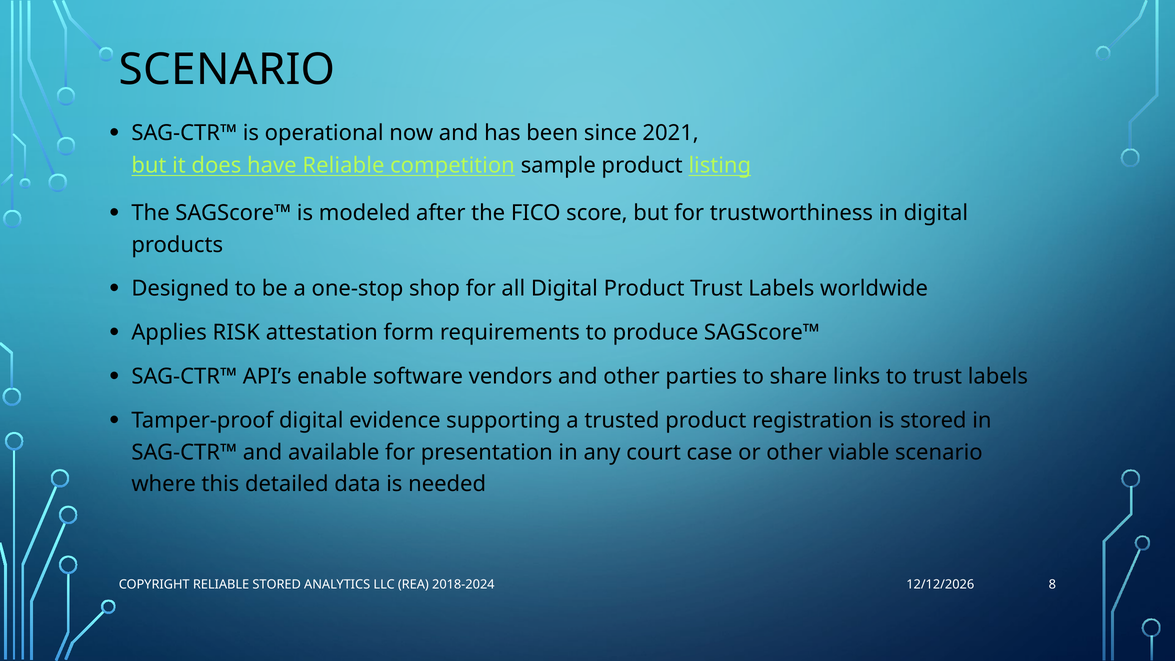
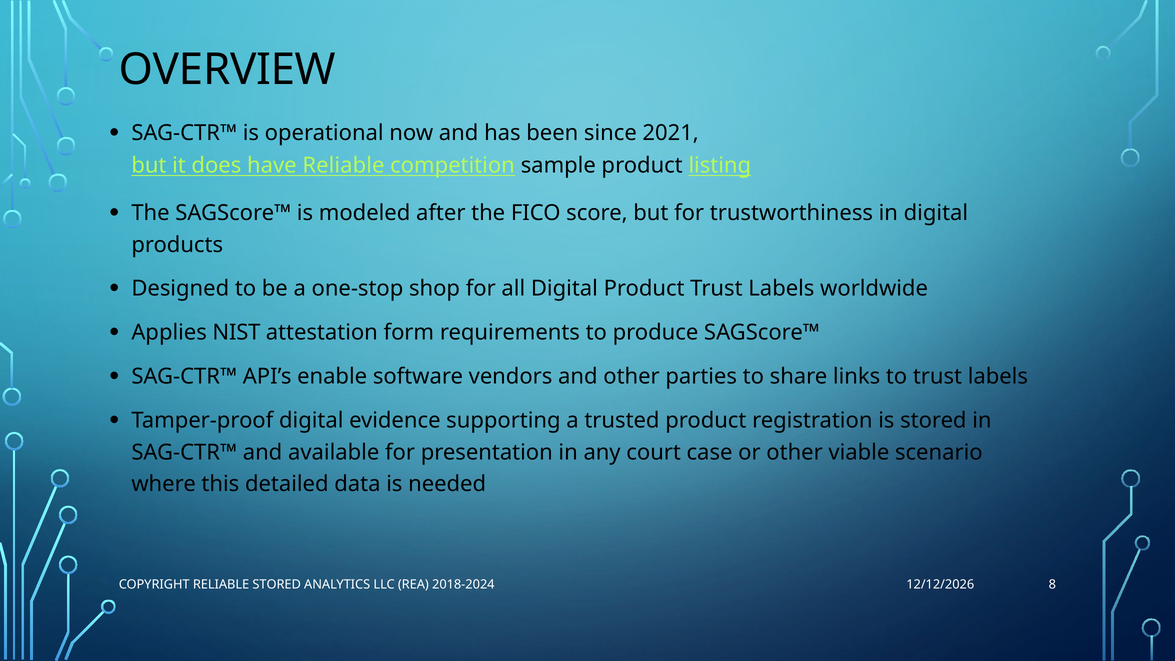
SCENARIO: SCENARIO -> OVERVIEW (227, 70)
RISK: RISK -> NIST (236, 333)
